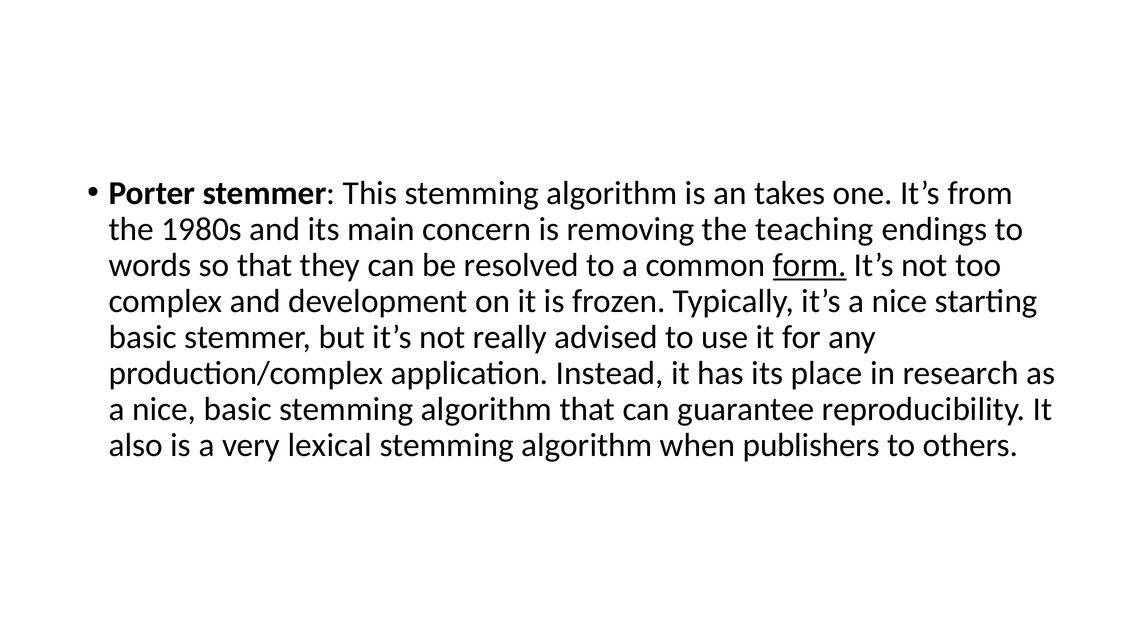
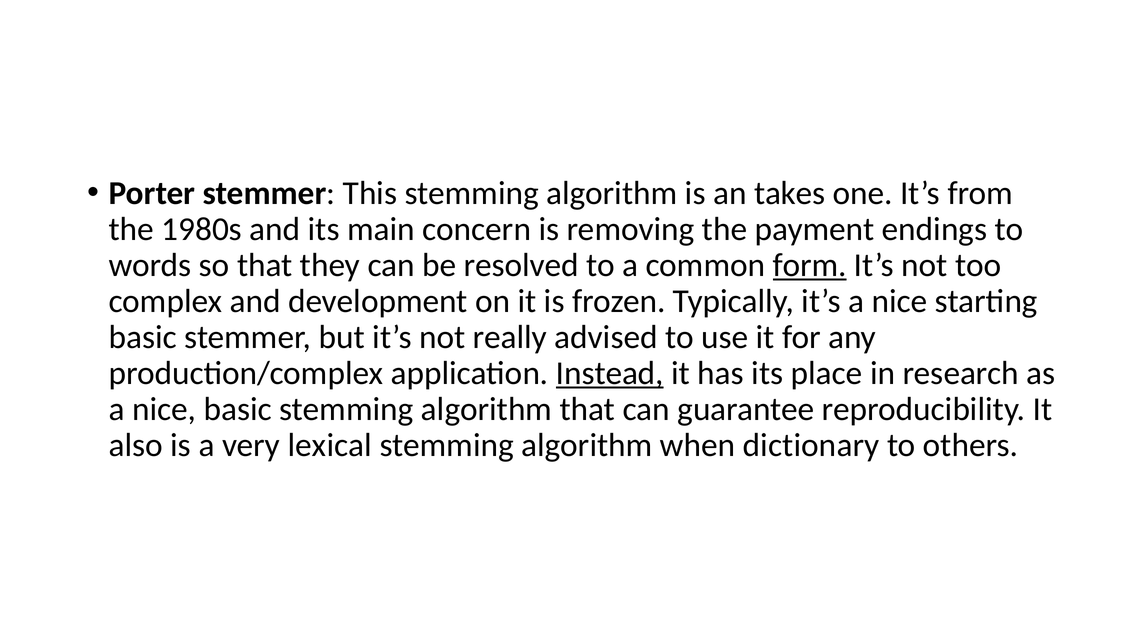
teaching: teaching -> payment (815, 229)
Instead underline: none -> present (610, 374)
publishers: publishers -> dictionary (811, 446)
